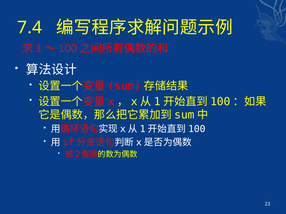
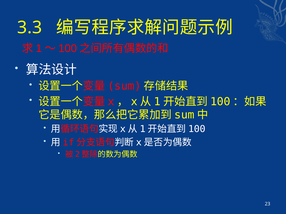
7.4: 7.4 -> 3.3 (30, 28)
